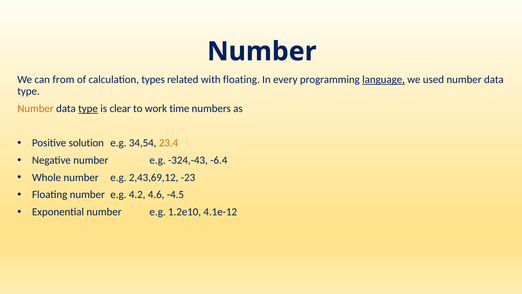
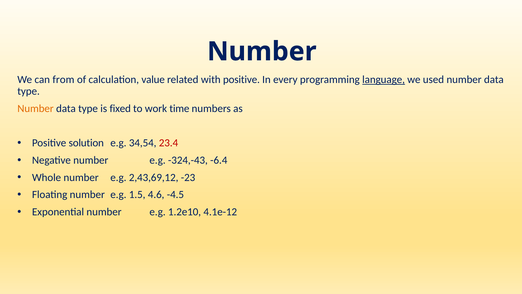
types: types -> value (153, 80)
with floating: floating -> positive (241, 80)
type underline: present -> none (88, 108)
clear: clear -> fixed (120, 108)
23.4 colour: orange -> red (169, 143)
4.2: 4.2 -> 1.5 (137, 194)
